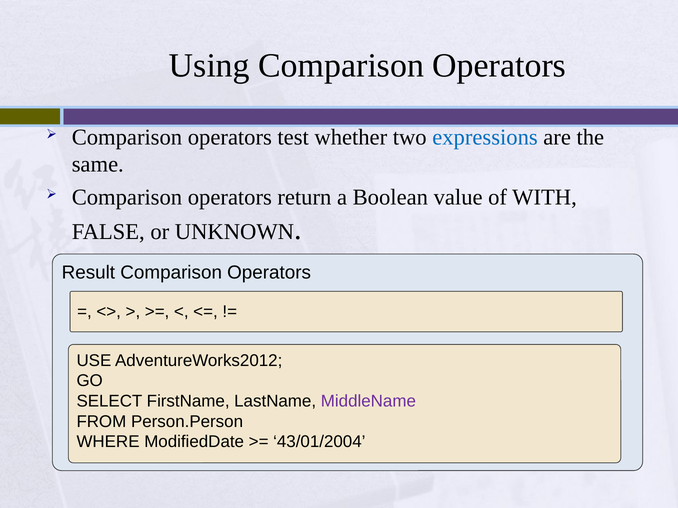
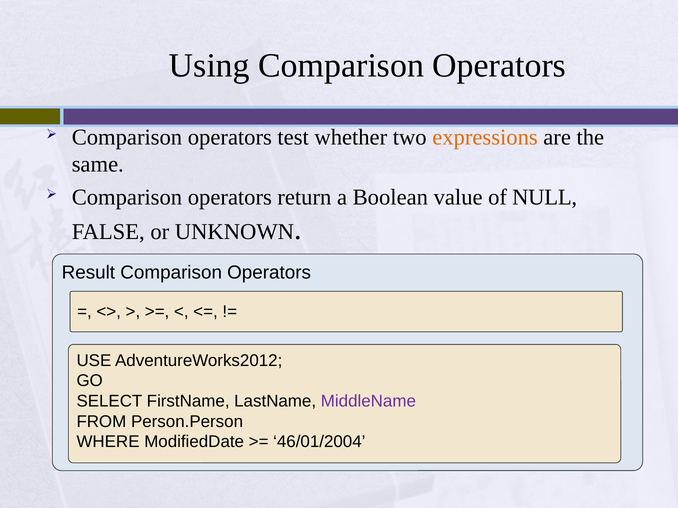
expressions colour: blue -> orange (485, 137)
WITH: WITH -> NULL (545, 197)
43/01/2004: 43/01/2004 -> 46/01/2004 (319, 442)
